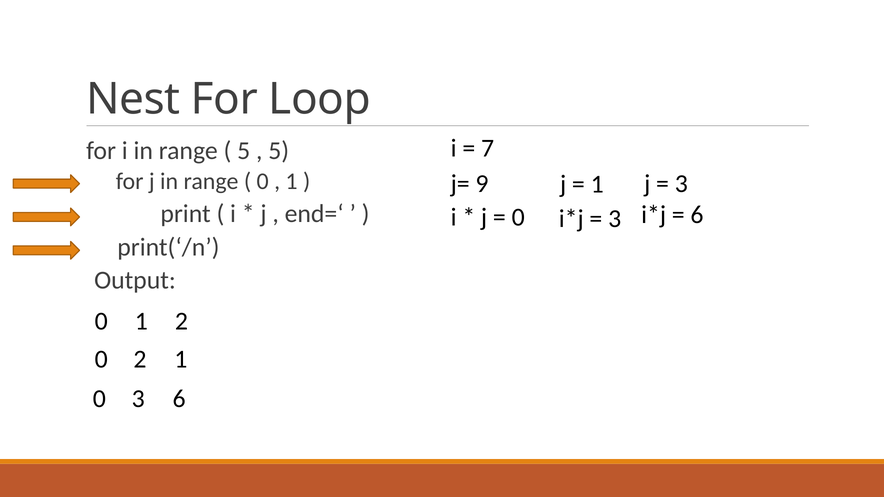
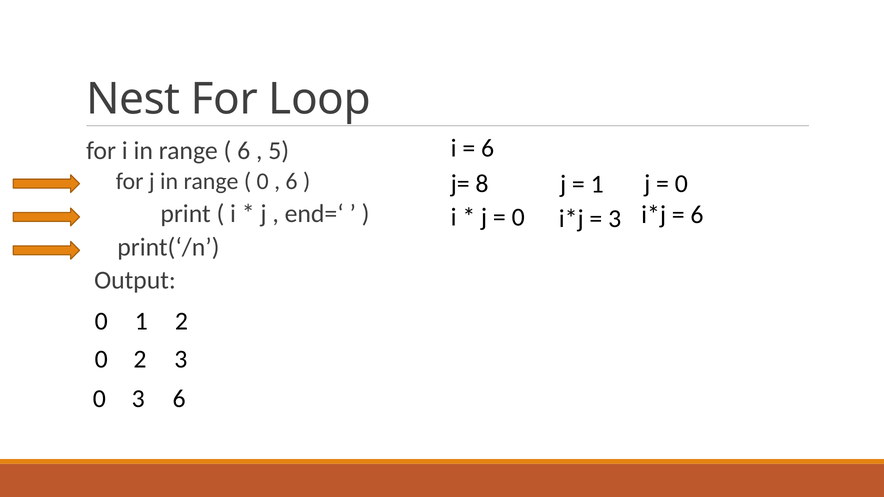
7: 7 -> 6 (488, 148)
5: 5 -> 6 (244, 151)
1: 1 -> 6 (292, 181)
9: 9 -> 8 (482, 184)
3: 3 -> 0 (681, 184)
2 1: 1 -> 3 (181, 359)
